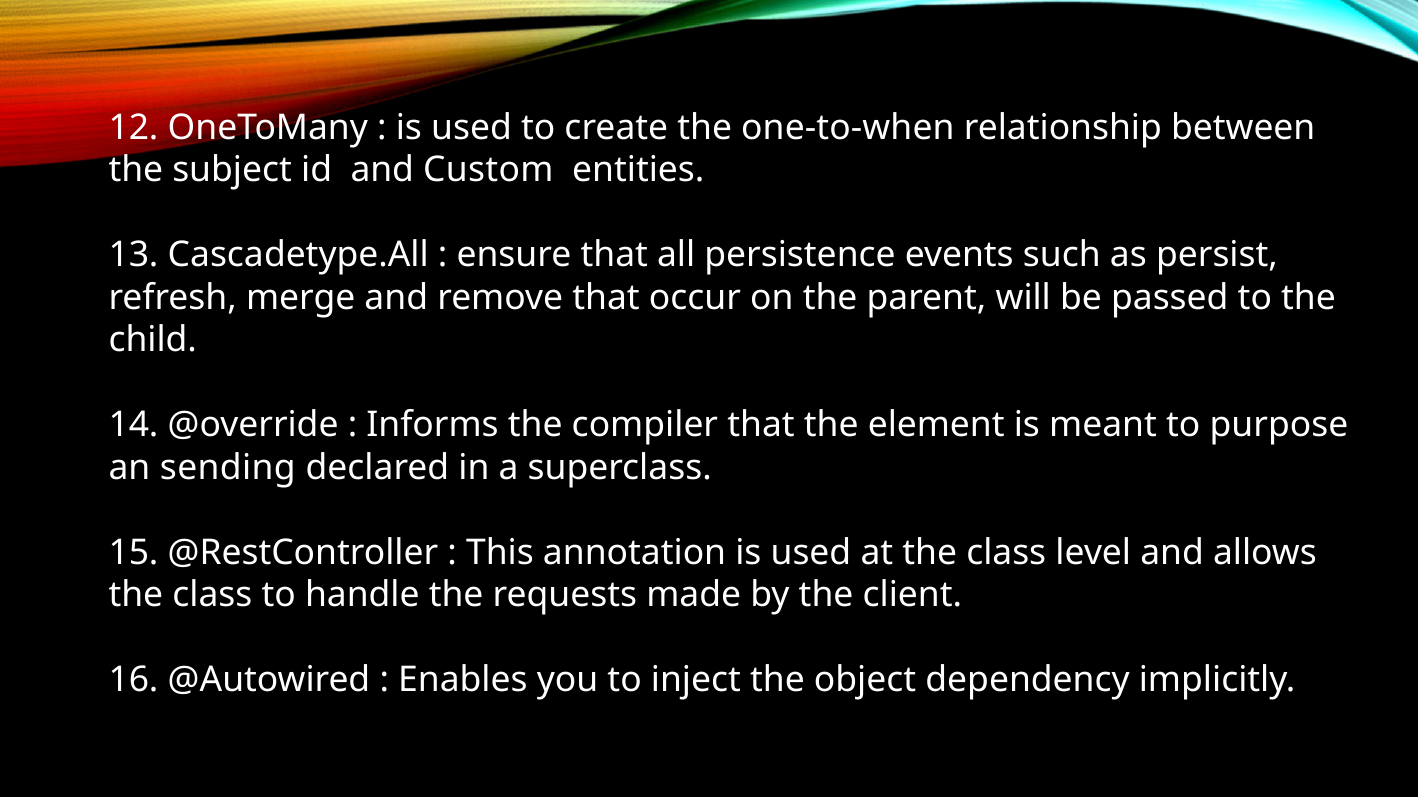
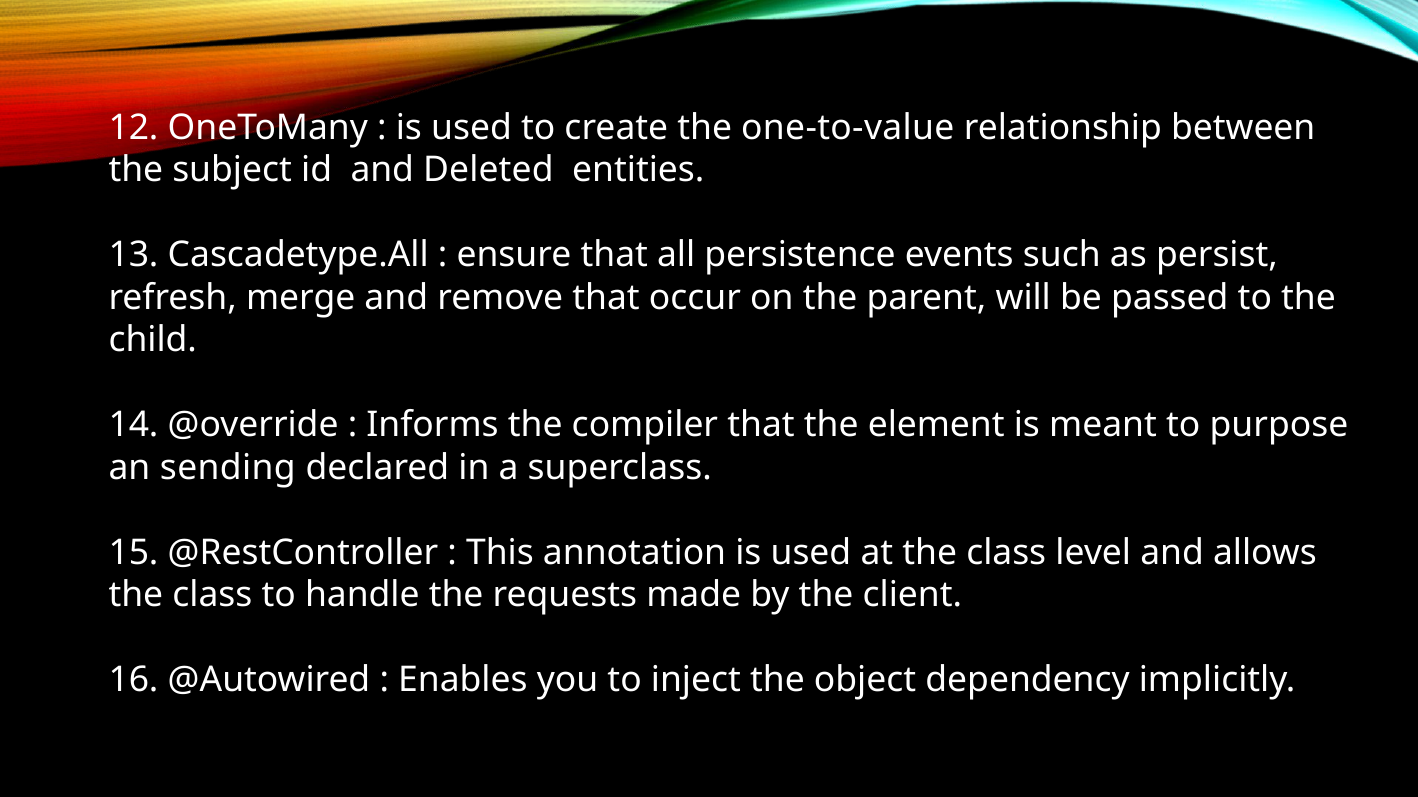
one-to-when: one-to-when -> one-to-value (848, 128)
Custom: Custom -> Deleted (488, 170)
